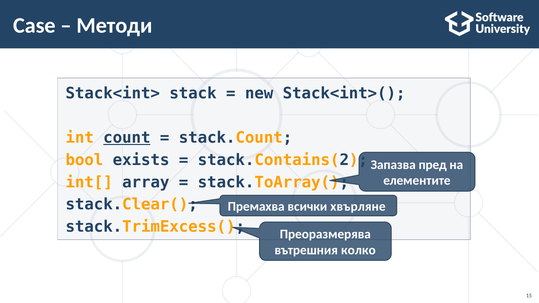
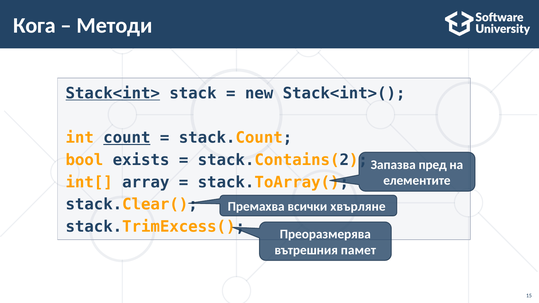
Case: Case -> Кога (34, 26)
Stack<int> underline: none -> present (113, 93)
колко: колко -> памет (358, 250)
